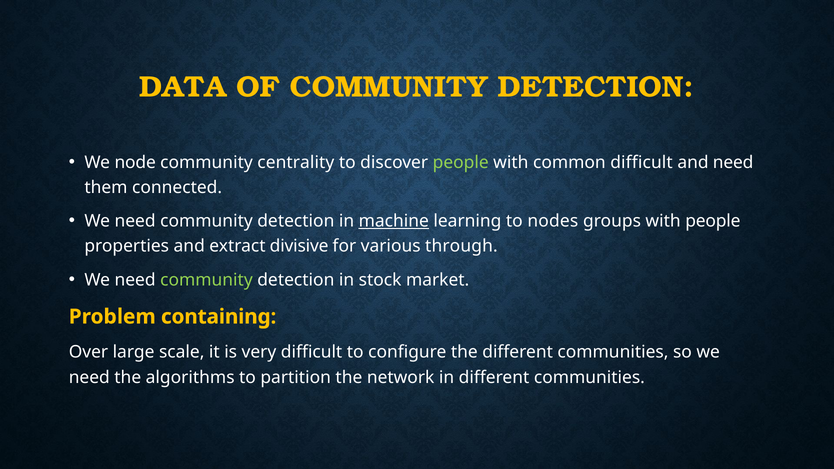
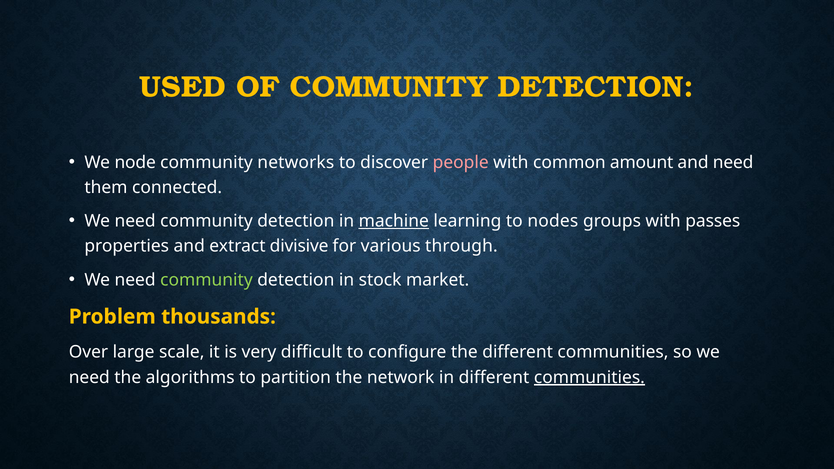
DATA: DATA -> USED (183, 87)
centrality: centrality -> networks (296, 162)
people colour: light green -> pink (461, 162)
common difficult: difficult -> amount (642, 162)
with people: people -> passes (713, 221)
containing: containing -> thousands (219, 317)
communities underline: none -> present (589, 377)
